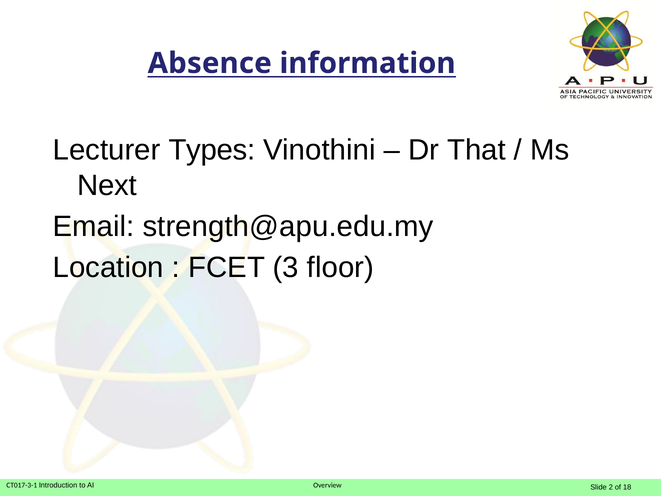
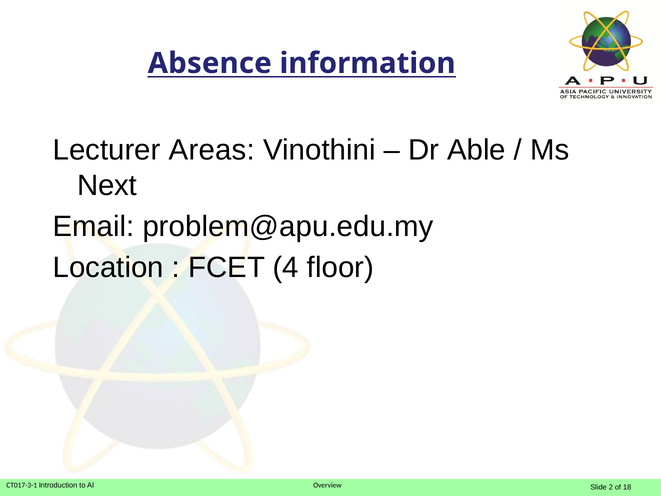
Types: Types -> Areas (212, 150)
That: That -> Able (477, 150)
strength@apu.edu.my: strength@apu.edu.my -> problem@apu.edu.my (288, 226)
3: 3 -> 4 (286, 268)
